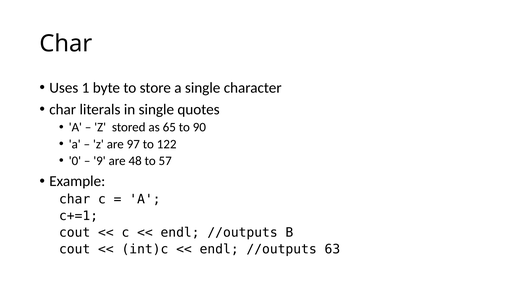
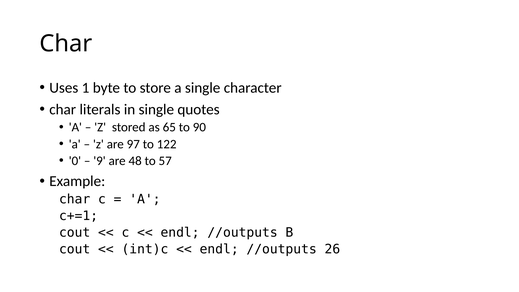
63: 63 -> 26 (332, 249)
